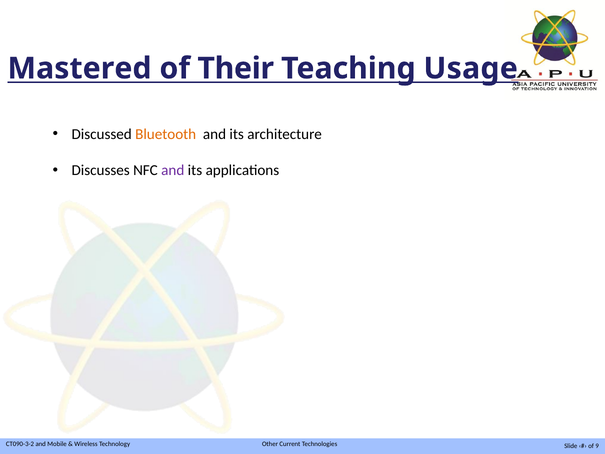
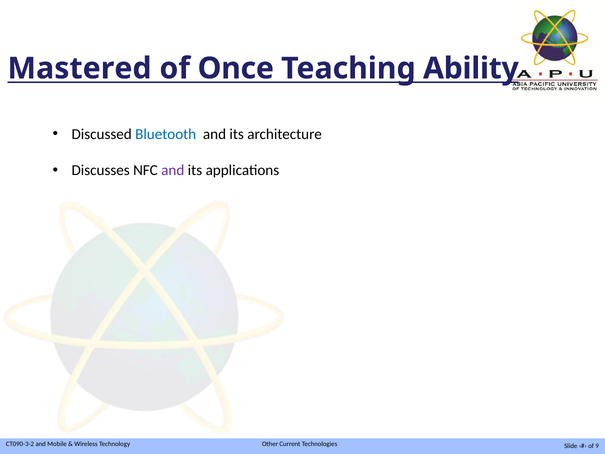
Their: Their -> Once (236, 68)
Usage: Usage -> Ability (471, 68)
Bluetooth colour: orange -> blue (166, 134)
